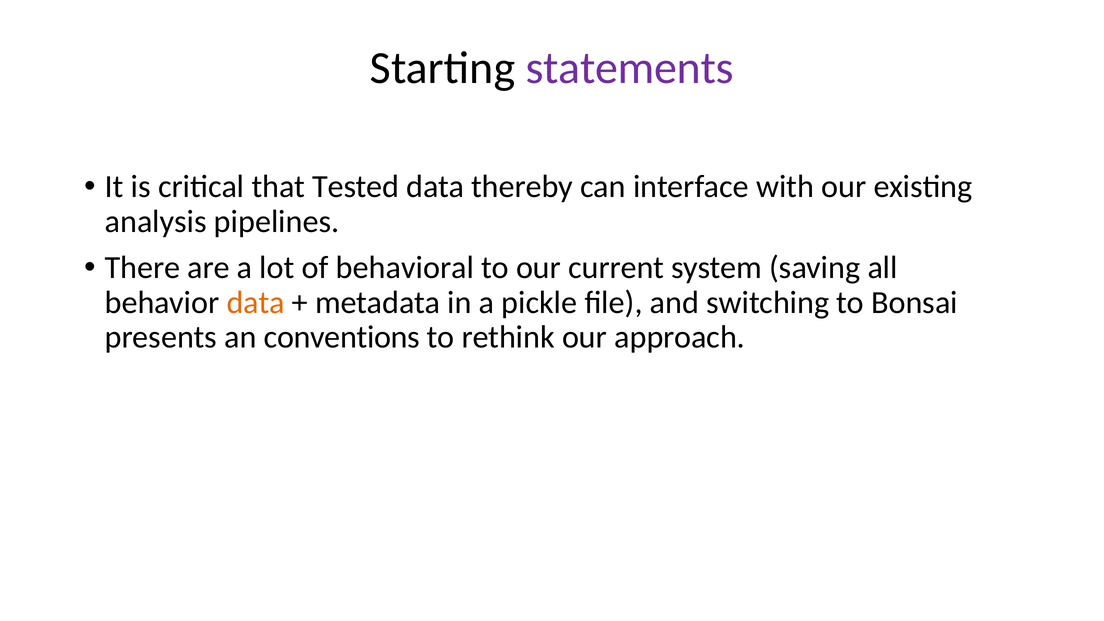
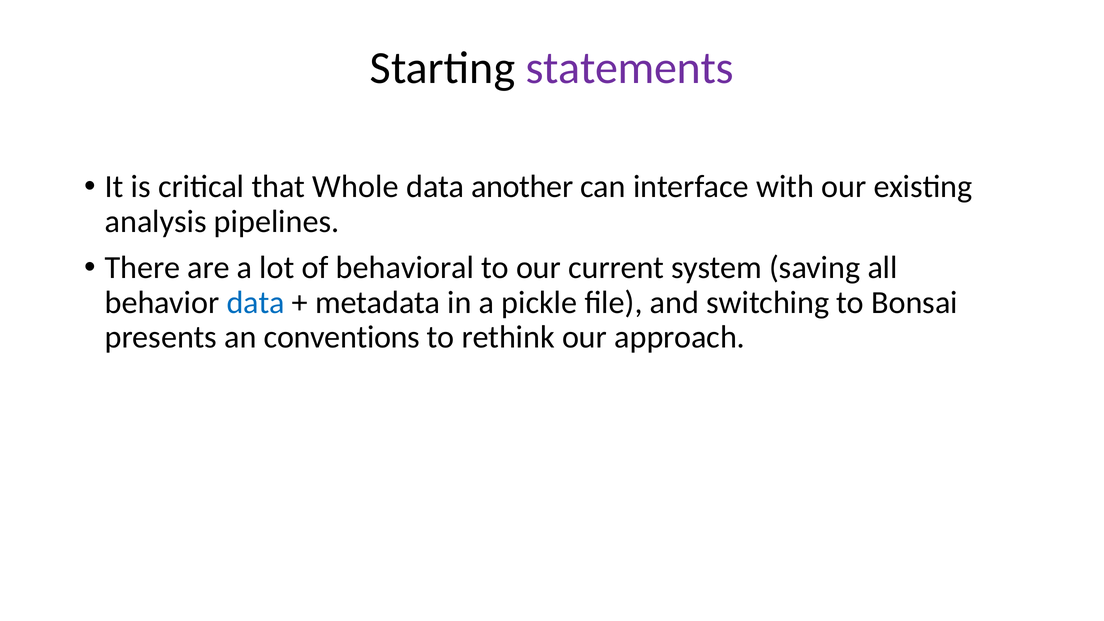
Tested: Tested -> Whole (356, 187)
thereby: thereby -> another (522, 187)
data colour: orange -> blue (256, 303)
